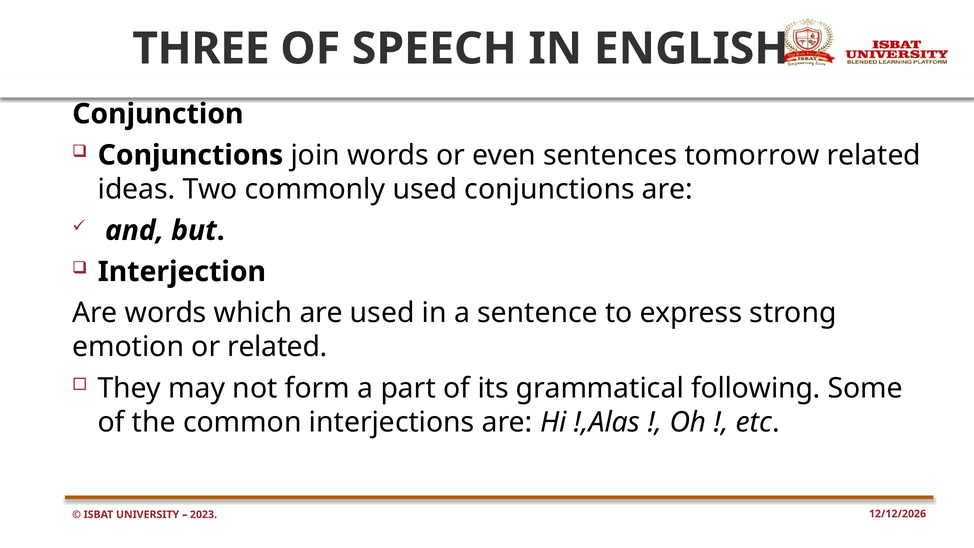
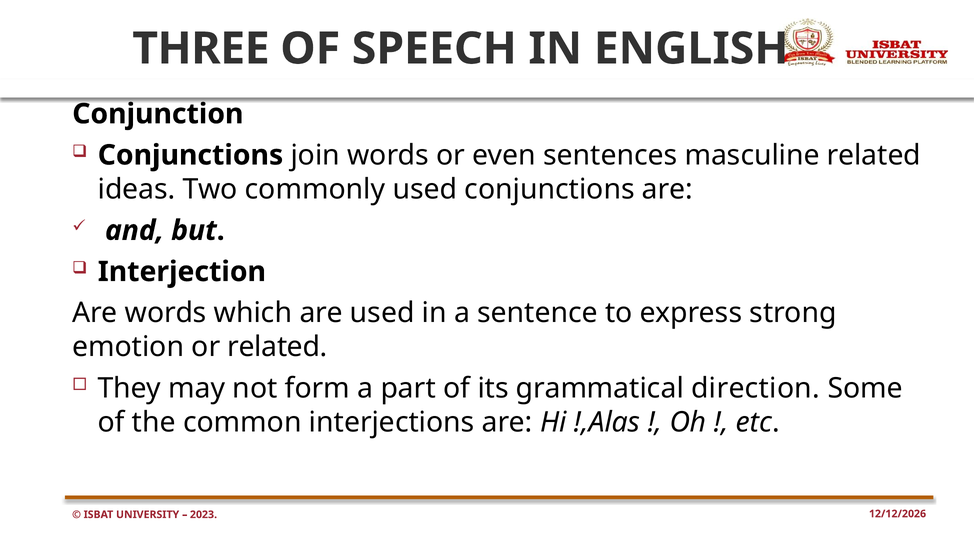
tomorrow: tomorrow -> masculine (752, 155)
following: following -> direction (756, 388)
